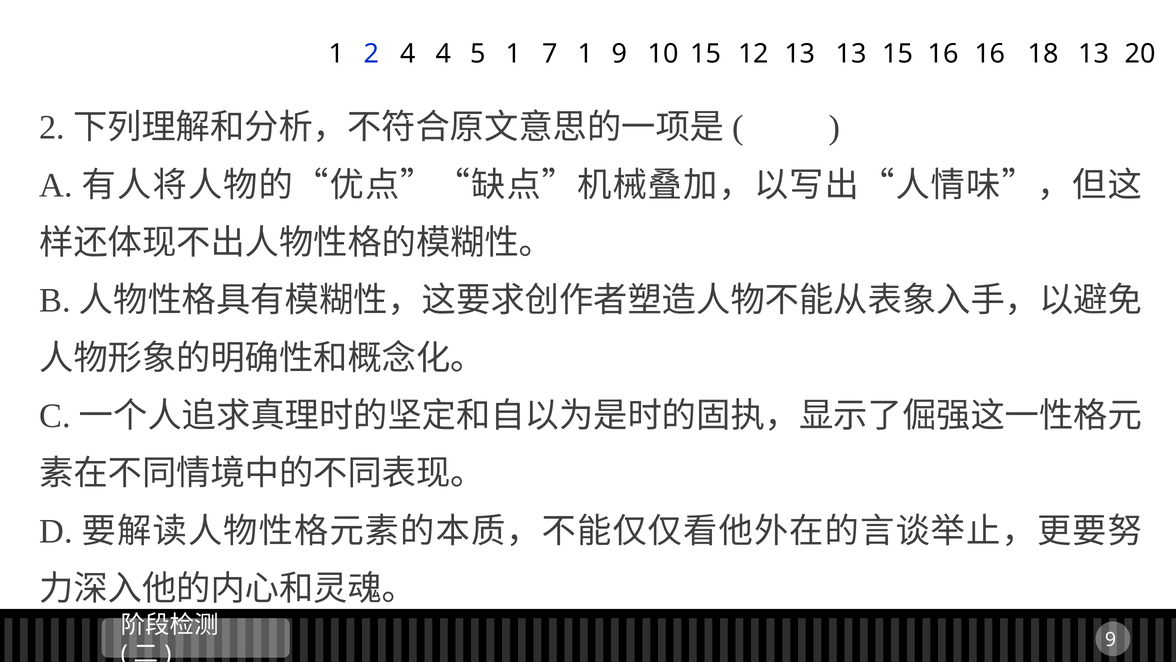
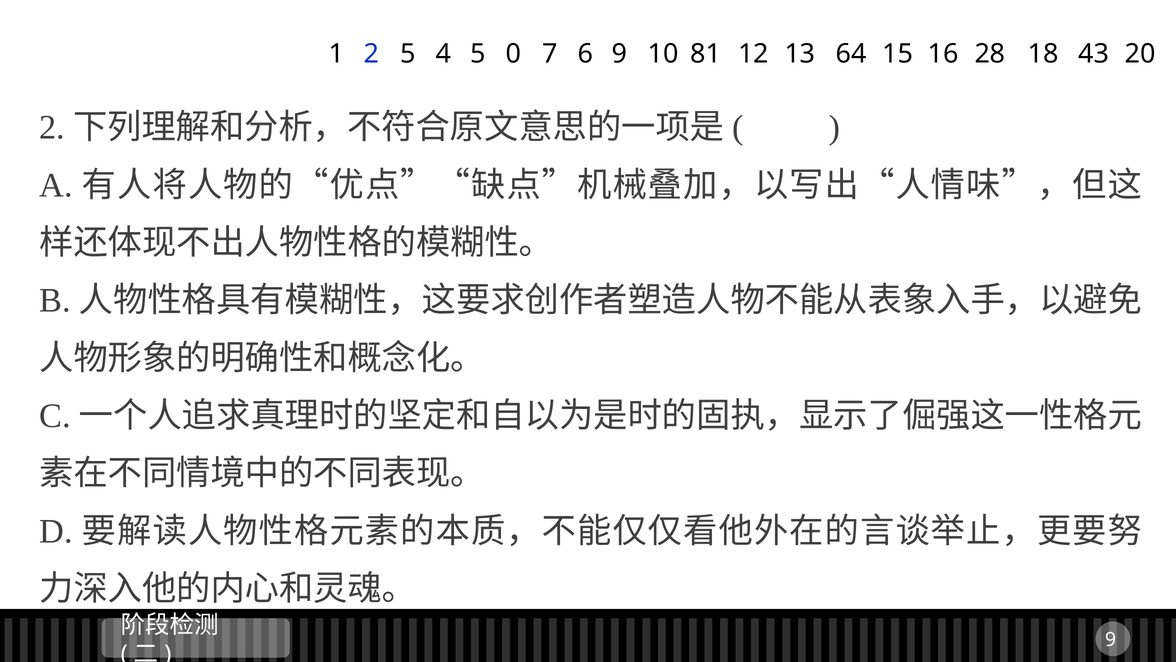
2 4: 4 -> 5 (408, 54)
5 1: 1 -> 0 (514, 54)
7 1: 1 -> 6 (585, 54)
10 15: 15 -> 81 (706, 54)
13 13: 13 -> 64 (851, 54)
16 16: 16 -> 28 (990, 54)
18 13: 13 -> 43 (1094, 54)
